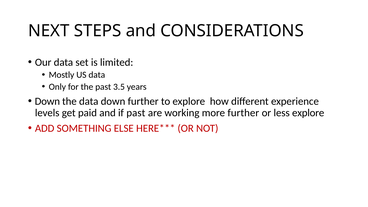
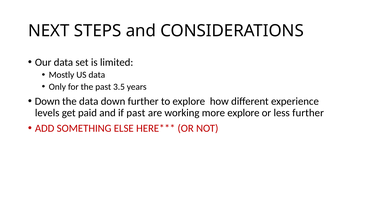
more further: further -> explore (243, 113)
less explore: explore -> further (308, 113)
